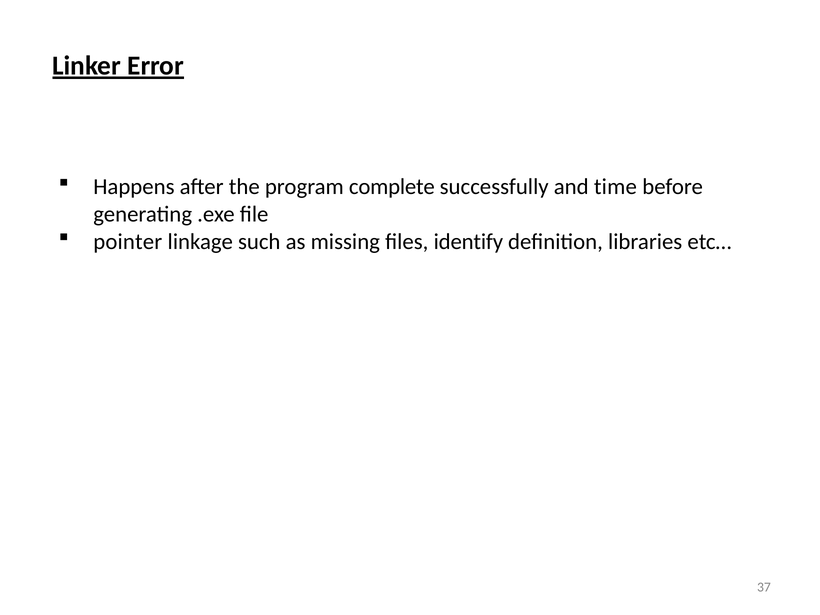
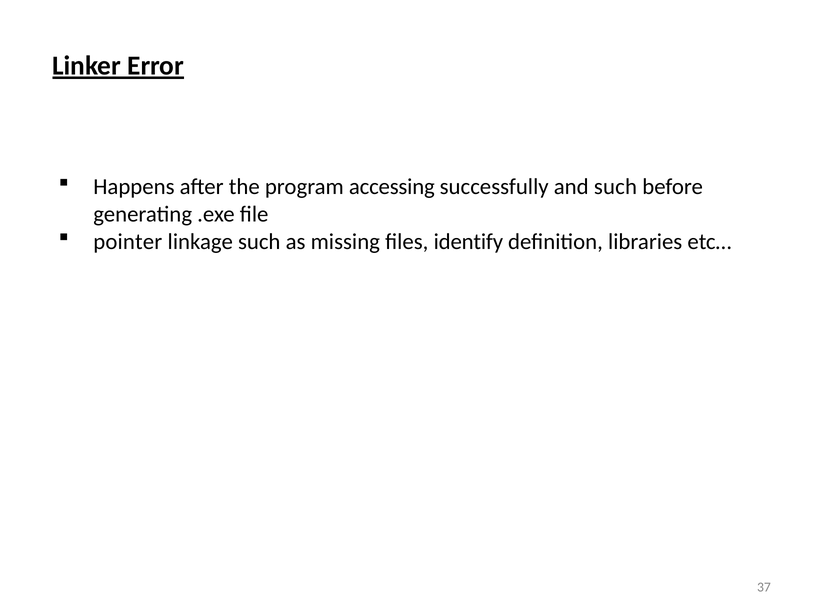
complete: complete -> accessing (392, 187)
and time: time -> such (615, 187)
